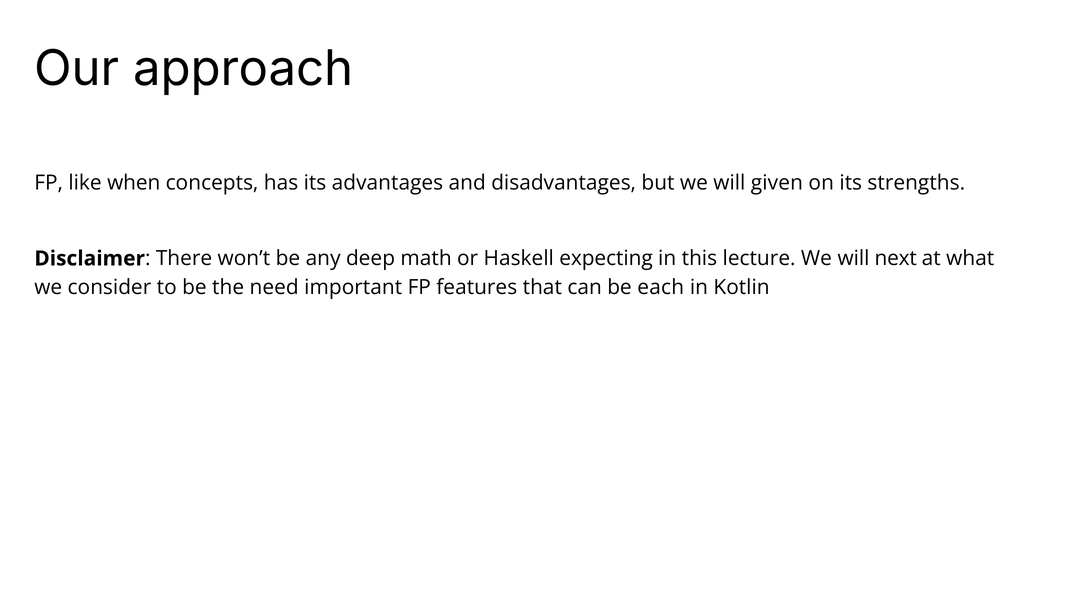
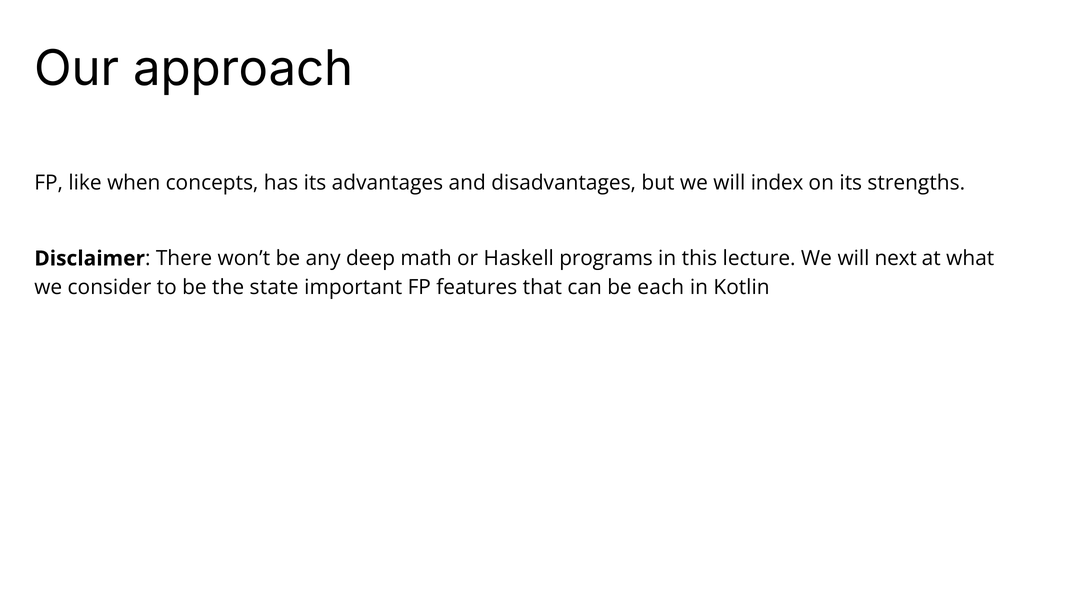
given: given -> index (777, 183)
expecting: expecting -> programs (606, 258)
need: need -> state (274, 287)
